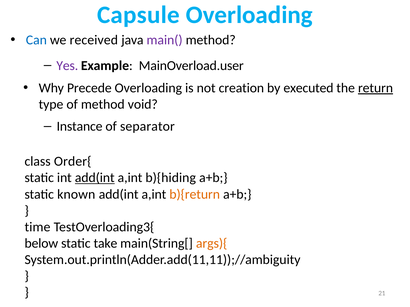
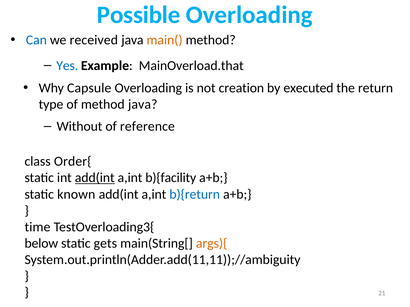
Capsule: Capsule -> Possible (139, 15)
main( colour: purple -> orange (165, 40)
Yes colour: purple -> blue (67, 66)
MainOverload.user: MainOverload.user -> MainOverload.that (191, 66)
Precede: Precede -> Capsule (89, 88)
return underline: present -> none (376, 88)
method void: void -> java (143, 104)
Instance: Instance -> Without (79, 127)
separator: separator -> reference (147, 127)
b){hiding: b){hiding -> b){facility (171, 178)
b){return colour: orange -> blue (195, 195)
take: take -> gets (105, 244)
